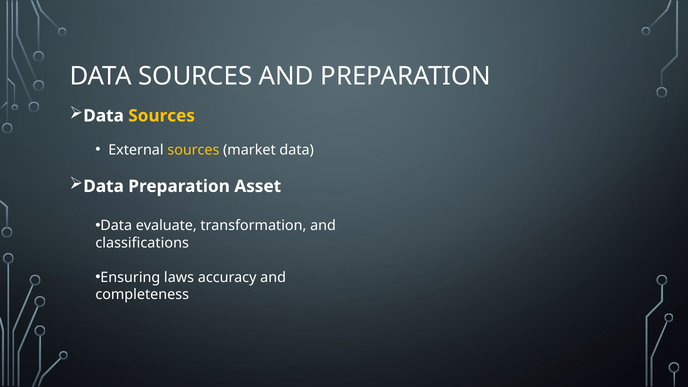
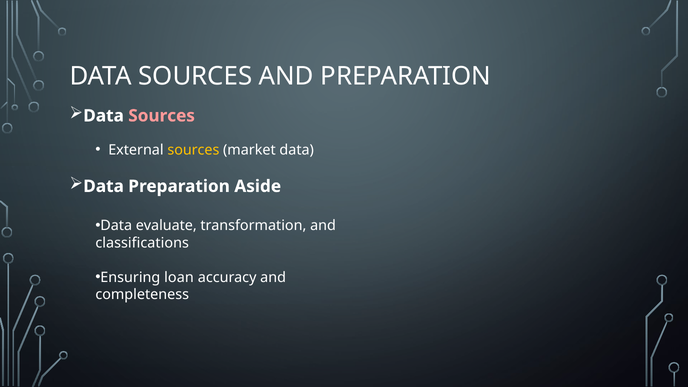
Sources colour: yellow -> pink (162, 116)
Asset: Asset -> Aside (258, 186)
laws: laws -> loan (179, 277)
